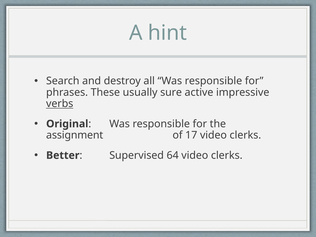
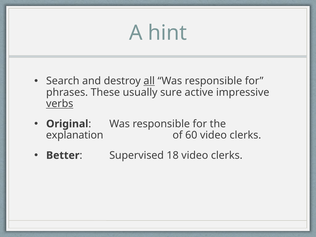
all underline: none -> present (149, 81)
assignment: assignment -> explanation (75, 135)
17: 17 -> 60 (191, 135)
64: 64 -> 18 (173, 155)
